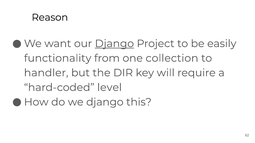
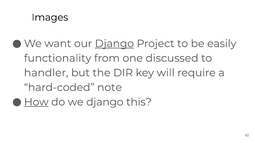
Reason: Reason -> Images (50, 17)
collection: collection -> discussed (172, 58)
level: level -> note (110, 88)
How underline: none -> present (36, 102)
